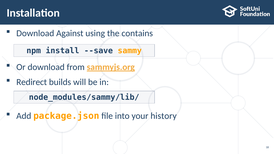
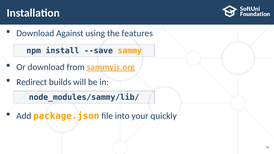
contains: contains -> features (137, 33)
history: history -> quickly (164, 116)
